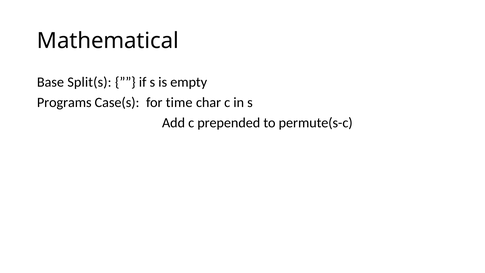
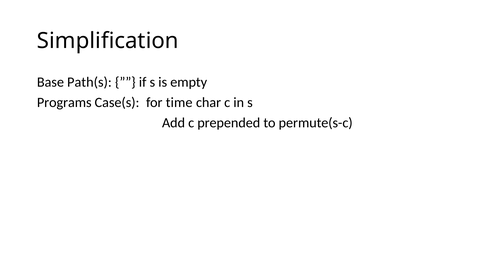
Mathematical: Mathematical -> Simplification (108, 41)
Split(s: Split(s -> Path(s (89, 82)
